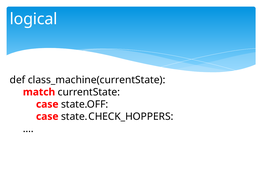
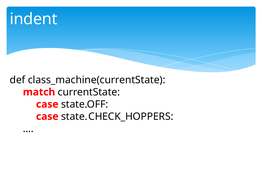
logical: logical -> indent (34, 19)
